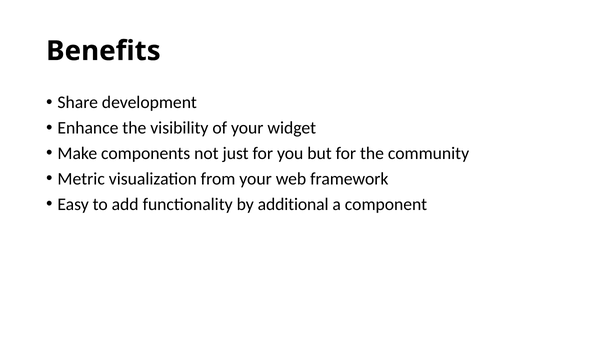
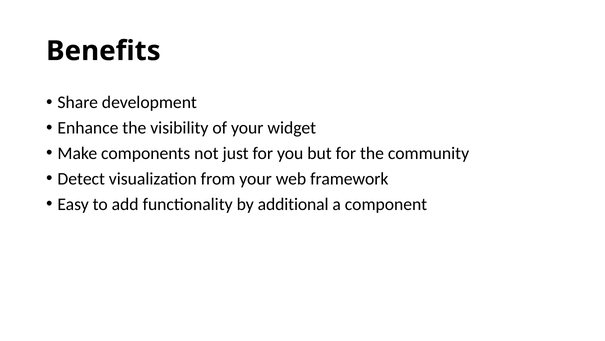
Metric: Metric -> Detect (81, 178)
